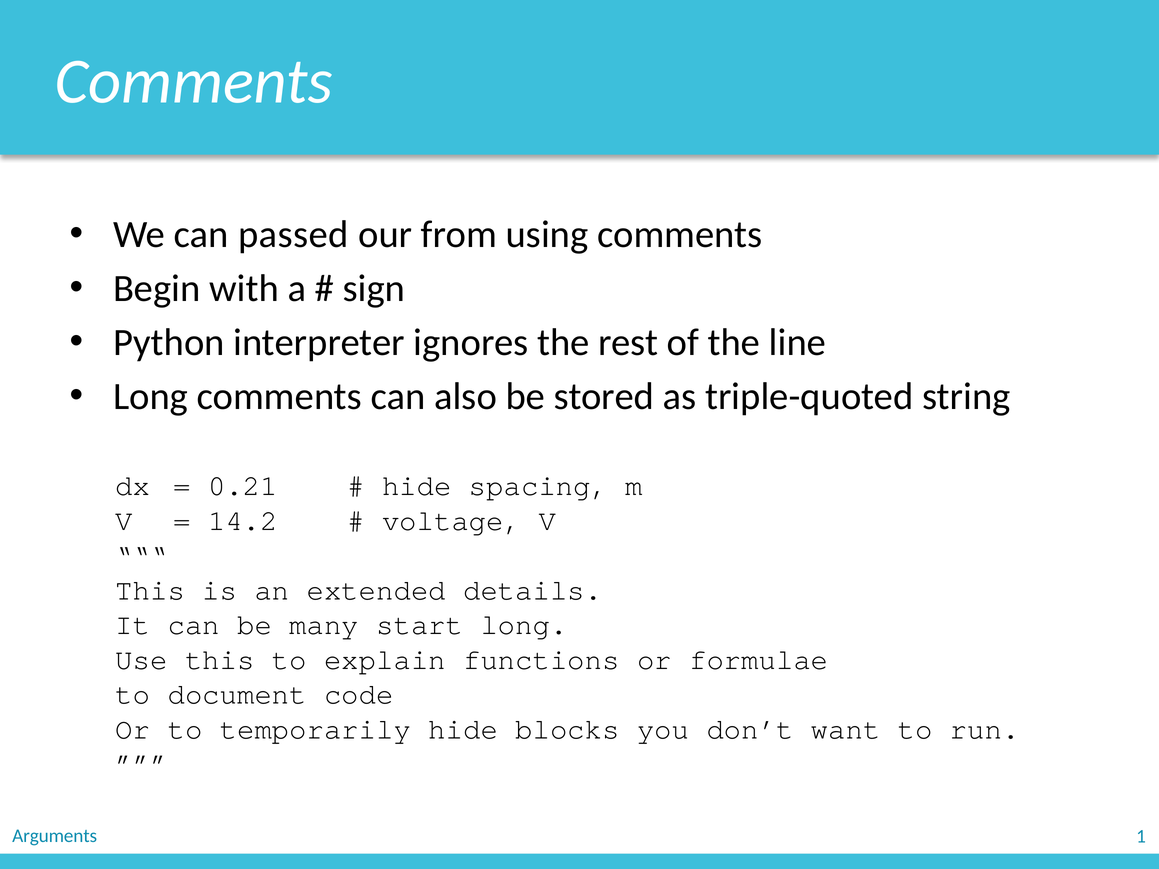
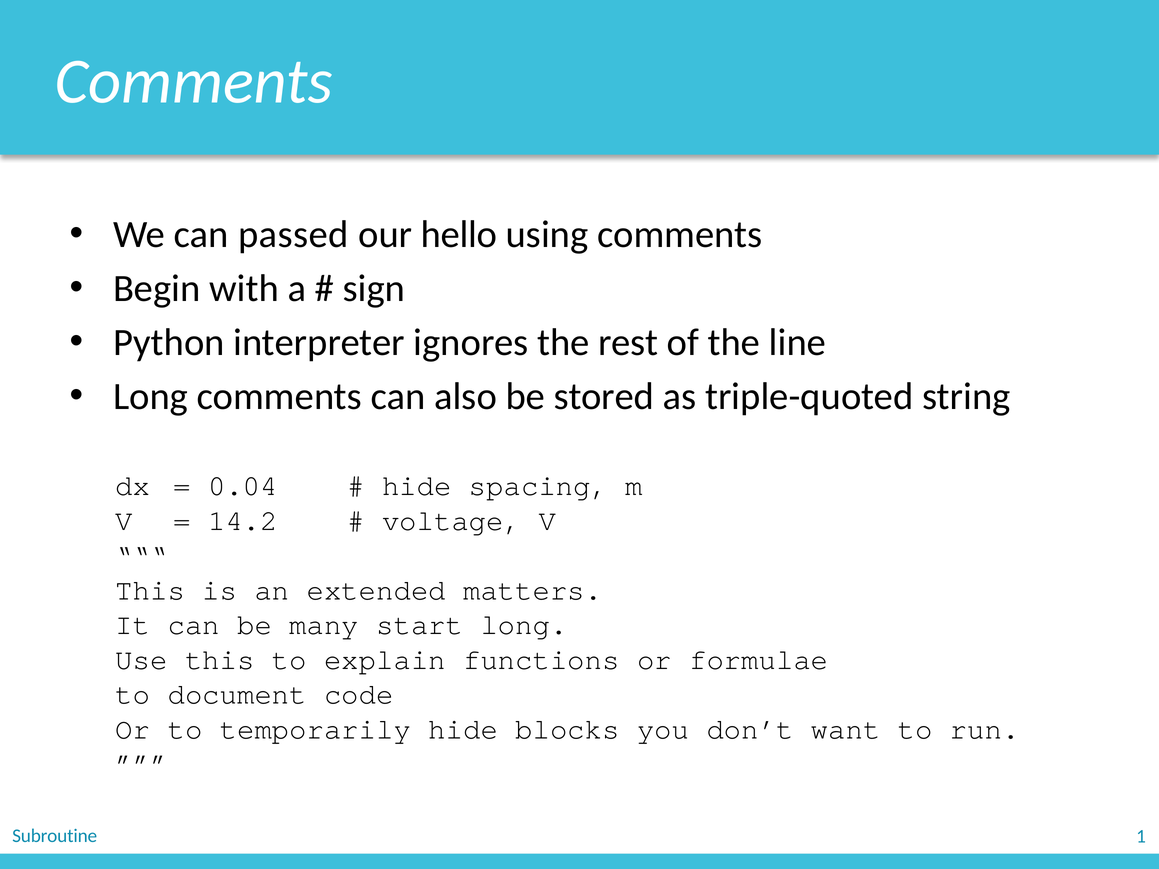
from: from -> hello (459, 235)
0.21: 0.21 -> 0.04 (243, 486)
details: details -> matters (533, 590)
Arguments: Arguments -> Subroutine (55, 836)
